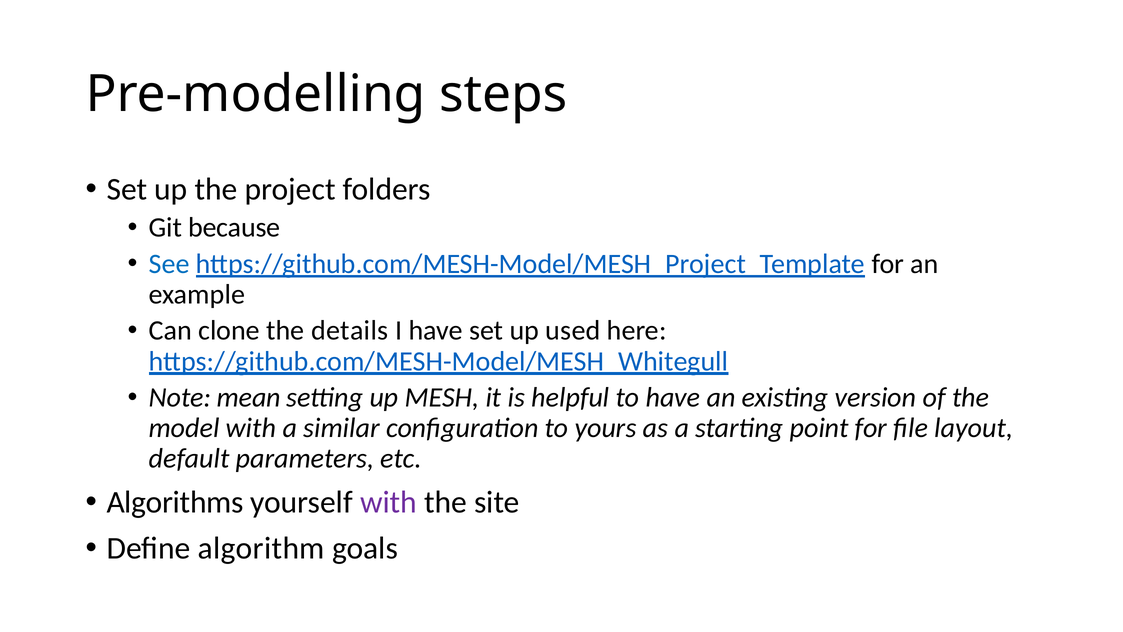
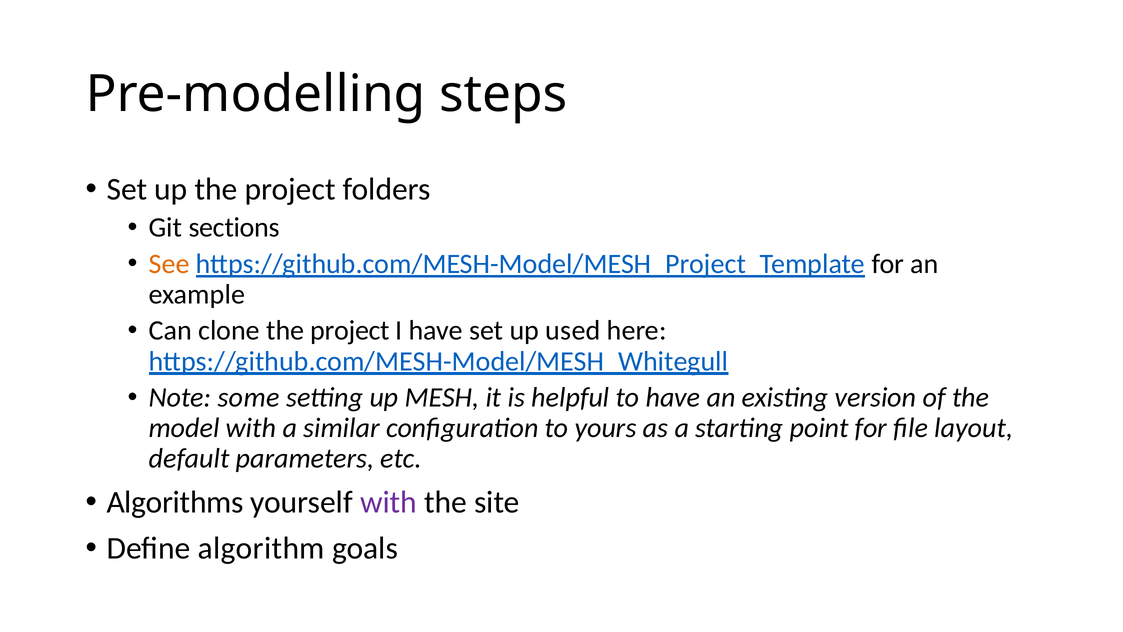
because: because -> sections (234, 227)
See colour: blue -> orange (169, 264)
clone the details: details -> project (350, 330)
mean: mean -> some (249, 397)
